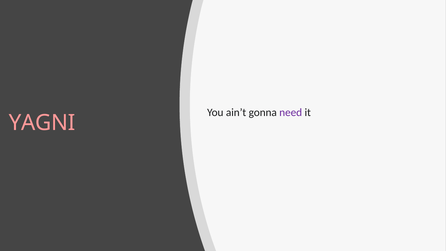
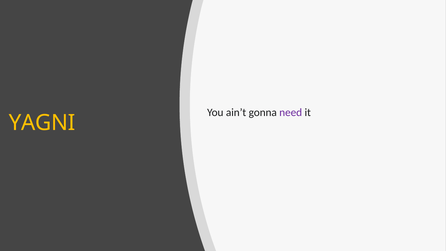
YAGNI colour: pink -> yellow (42, 123)
